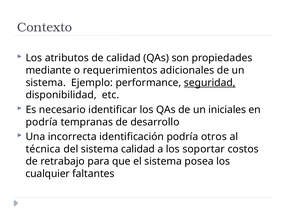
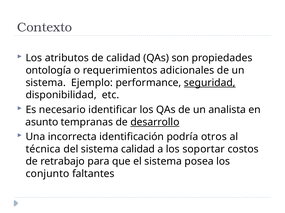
mediante: mediante -> ontología (48, 71)
iniciales: iniciales -> analista (227, 110)
podría: podría -> asunto (42, 122)
desarrollo underline: none -> present (155, 122)
cualquier: cualquier -> conjunto (48, 174)
